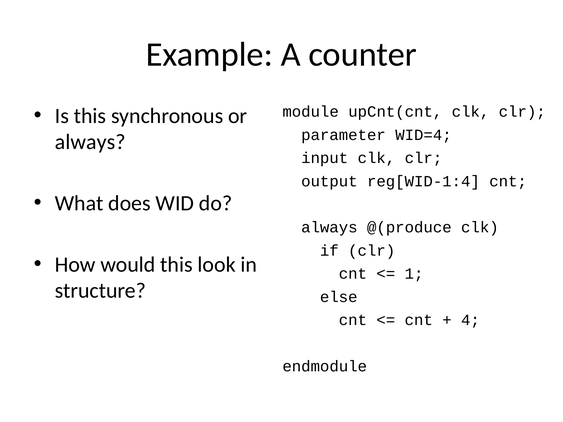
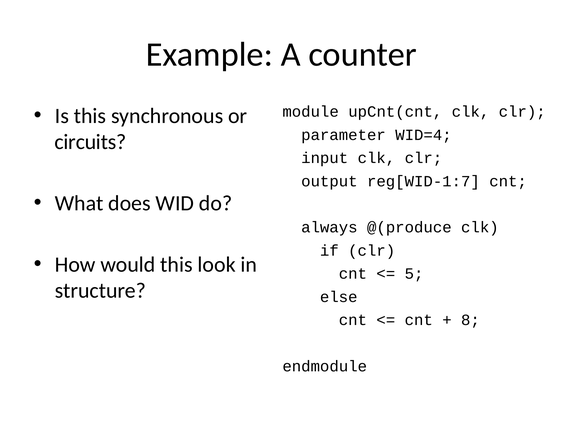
always: always -> circuits (90, 142)
reg[WID-1:4: reg[WID-1:4 -> reg[WID-1:7 (423, 181)
1: 1 -> 5 (414, 274)
4: 4 -> 8 (470, 320)
